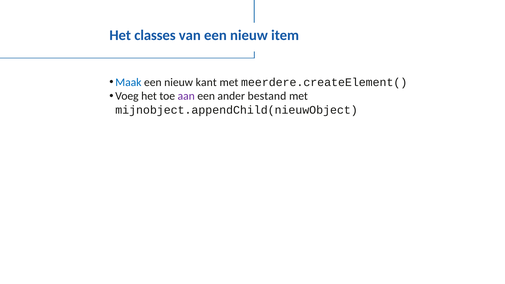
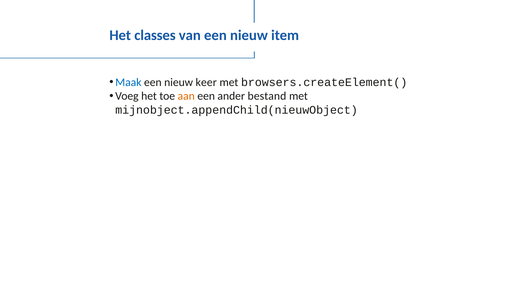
kant: kant -> keer (206, 82)
meerdere.createElement(: meerdere.createElement( -> browsers.createElement( (324, 82)
aan colour: purple -> orange (186, 96)
